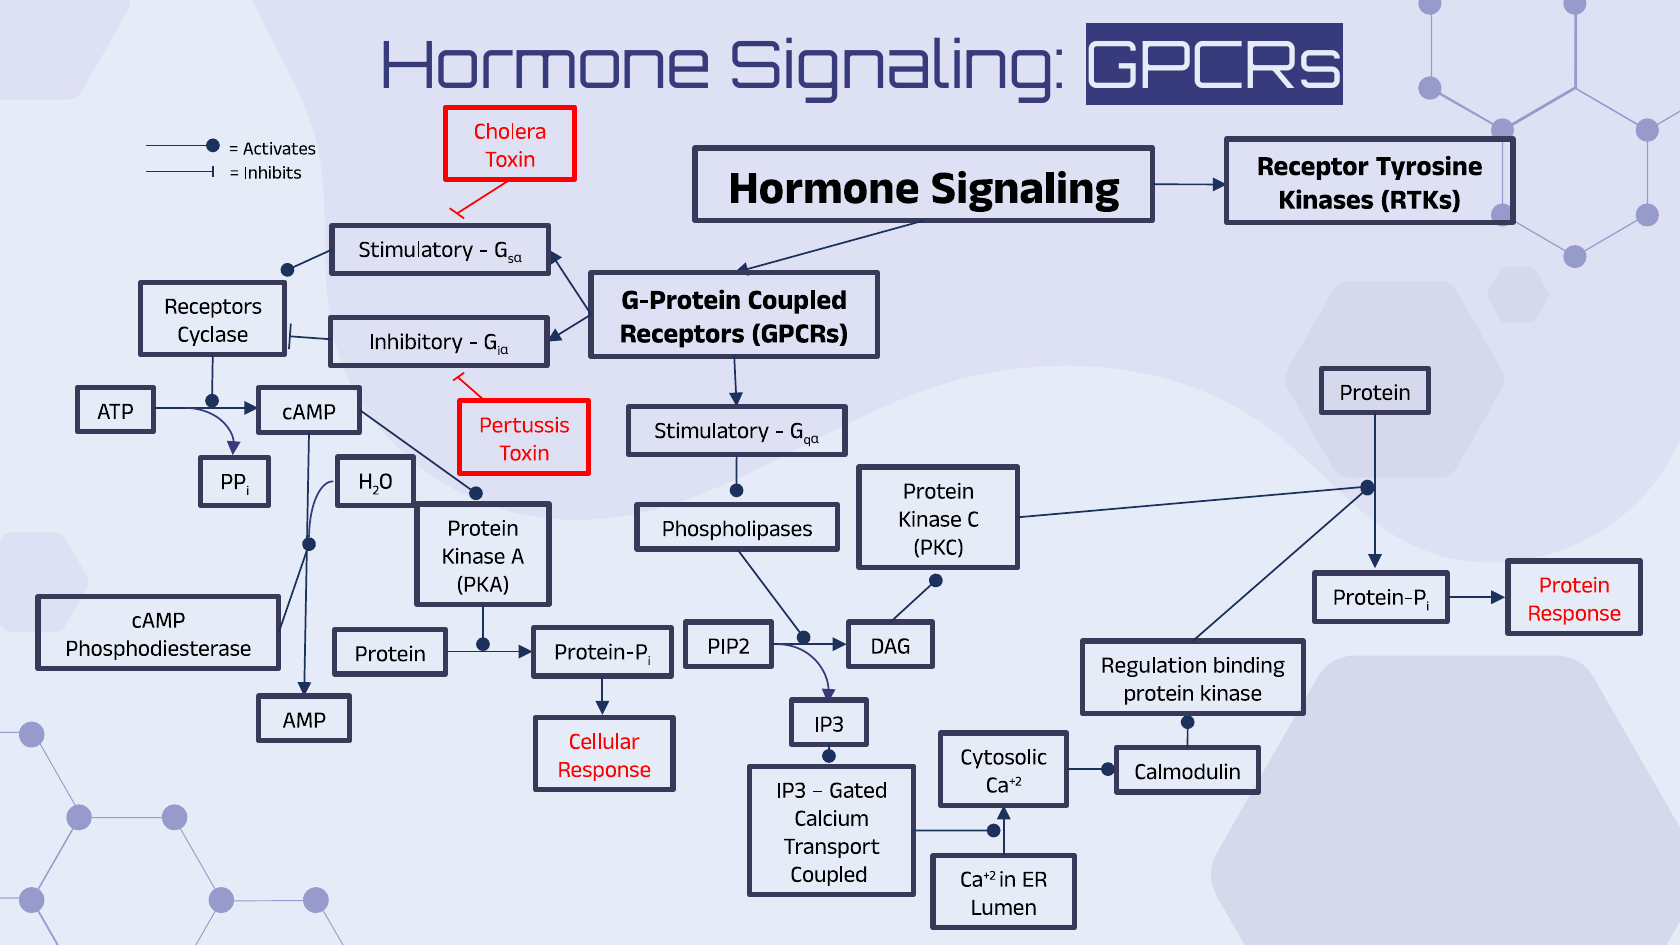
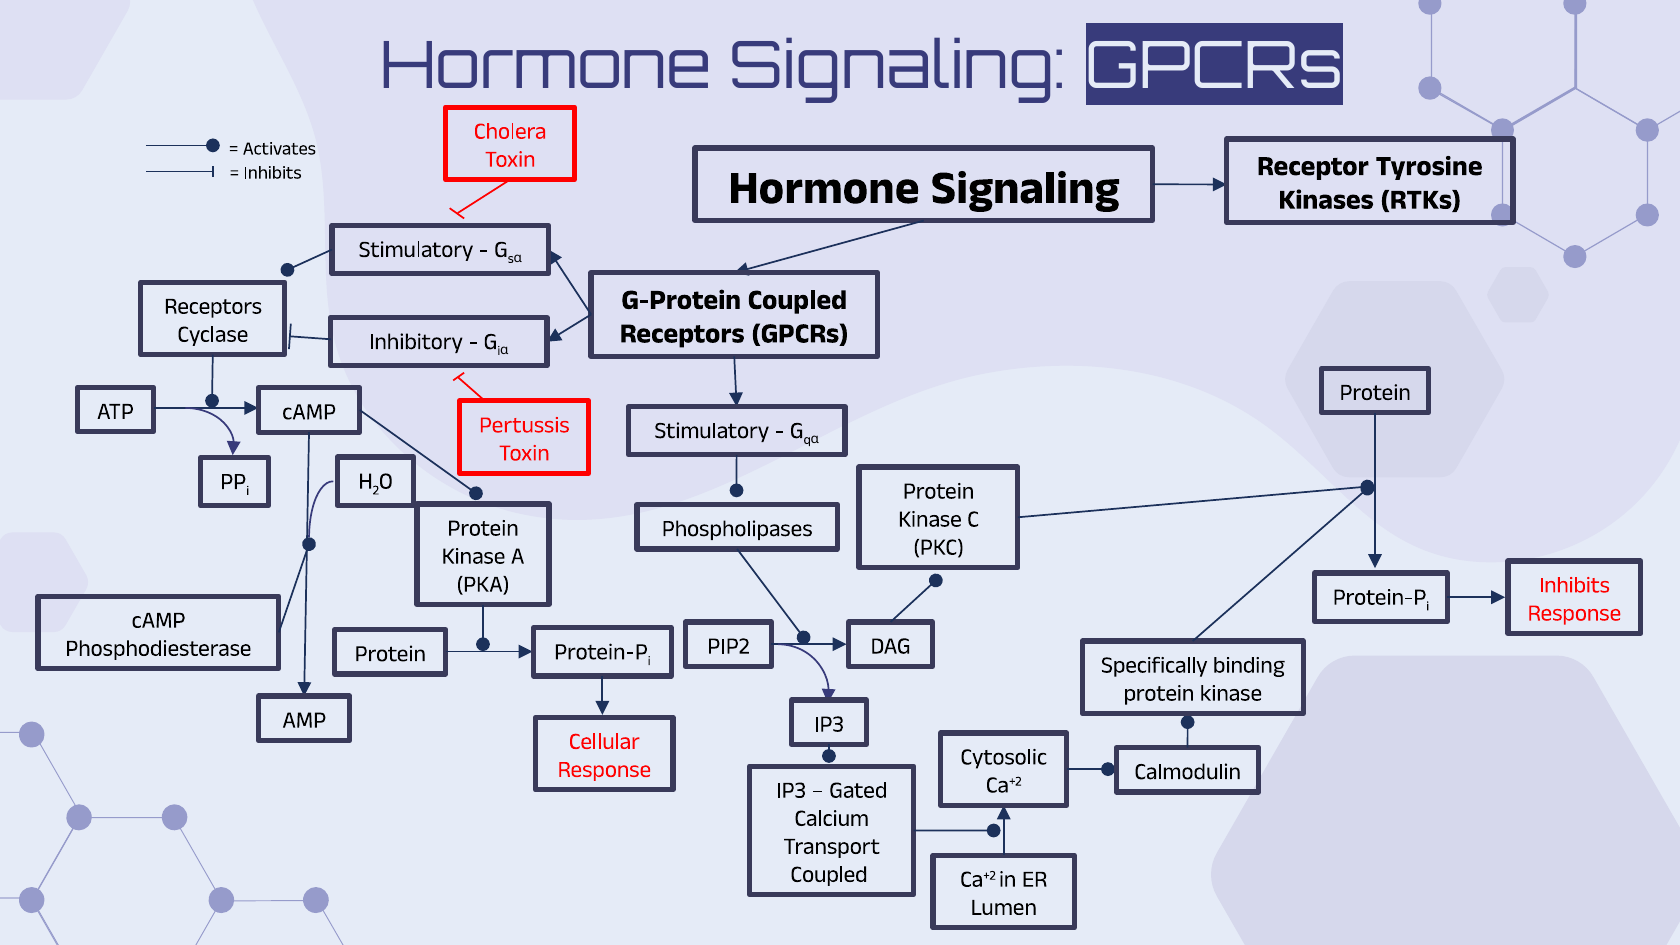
Protein: Protein -> Inhibits (1574, 585)
Regulation: Regulation -> Specifically (1154, 665)
